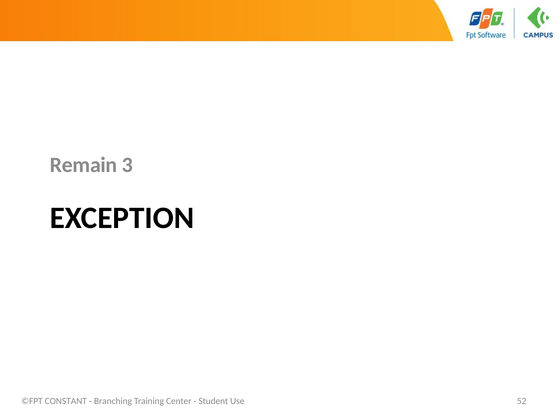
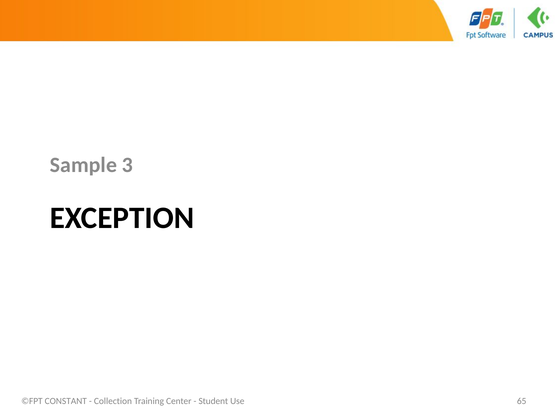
Remain: Remain -> Sample (83, 165)
Branching: Branching -> Collection (113, 401)
52: 52 -> 65 (522, 401)
